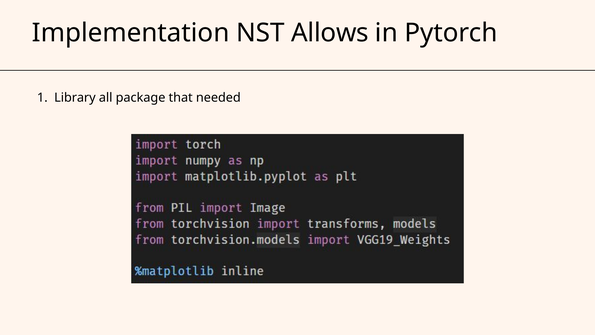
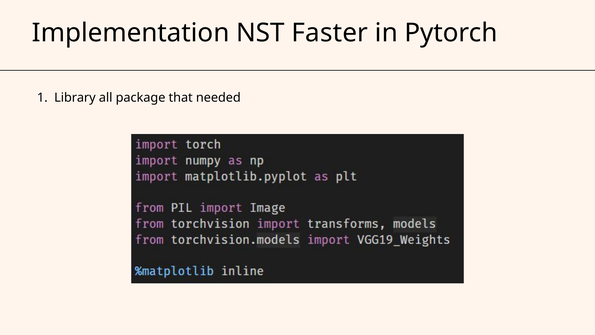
Allows: Allows -> Faster (330, 33)
